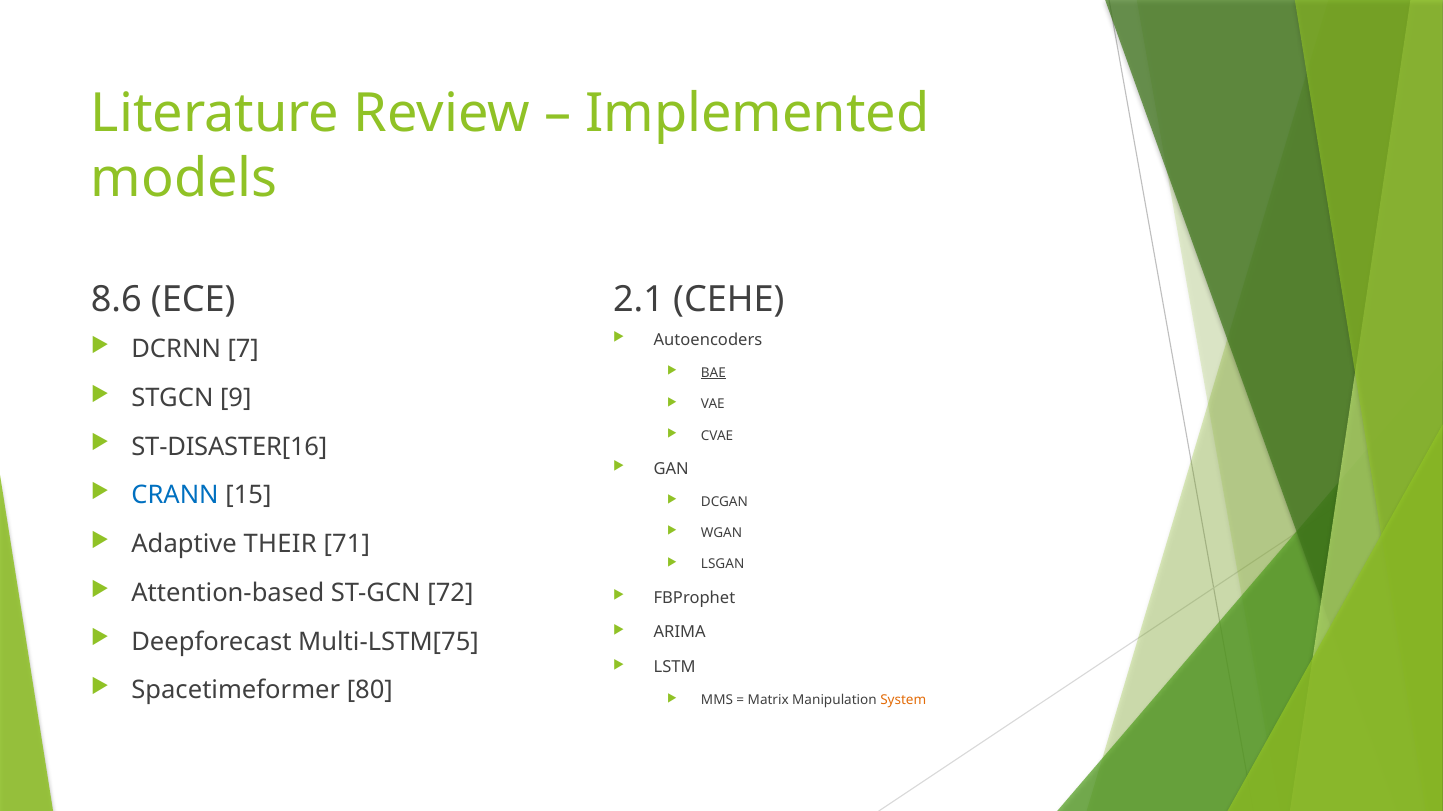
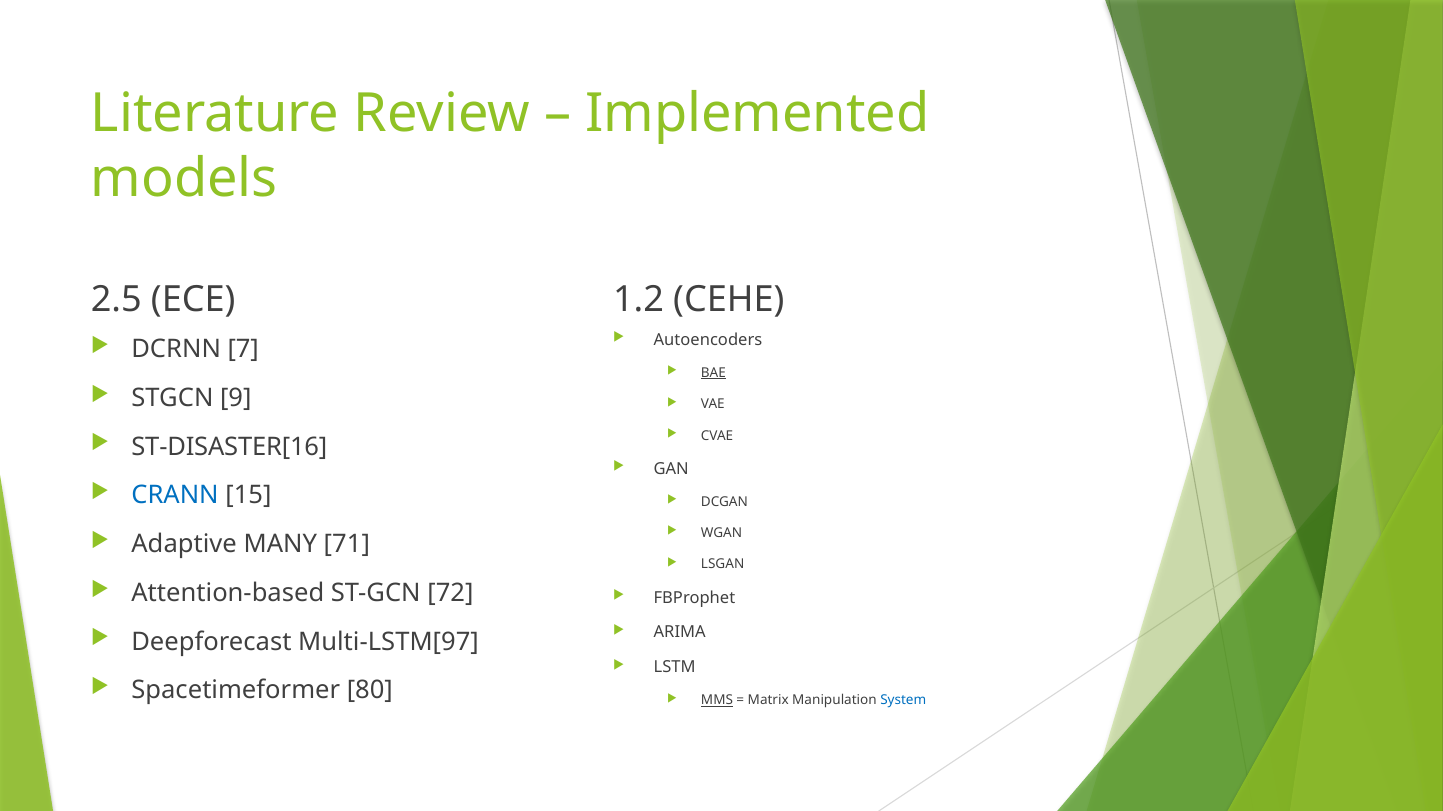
8.6: 8.6 -> 2.5 (116, 299)
2.1: 2.1 -> 1.2 (638, 299)
THEIR: THEIR -> MANY (280, 545)
Multi-LSTM[75: Multi-LSTM[75 -> Multi-LSTM[97 (388, 642)
MMS underline: none -> present (717, 701)
System colour: orange -> blue (903, 701)
